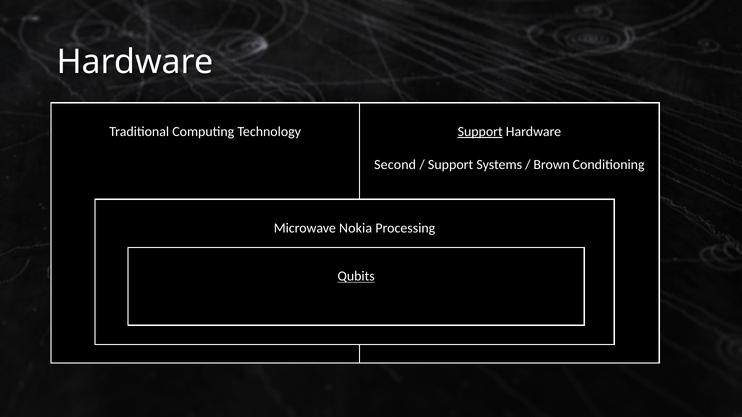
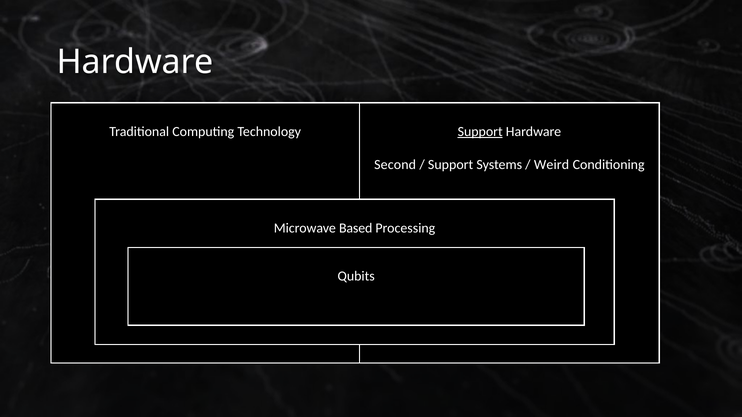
Brown: Brown -> Weird (552, 165)
Nokia: Nokia -> Based (356, 228)
Qubits underline: present -> none (356, 277)
